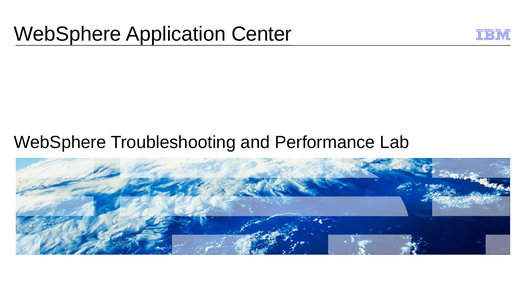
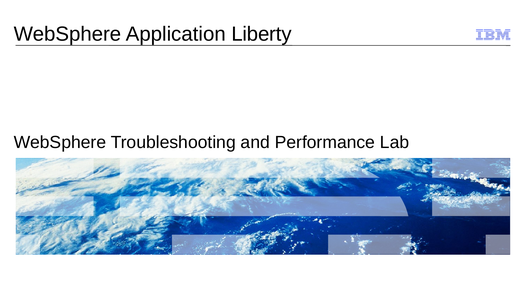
Center: Center -> Liberty (262, 34)
